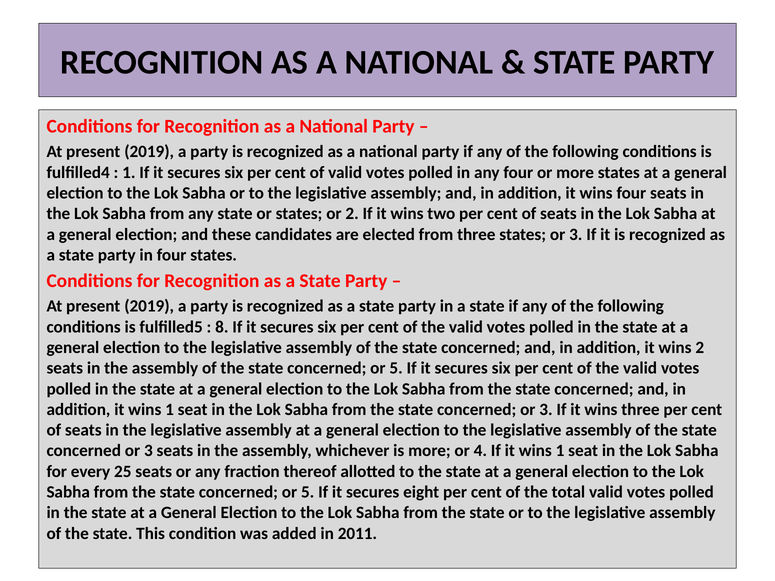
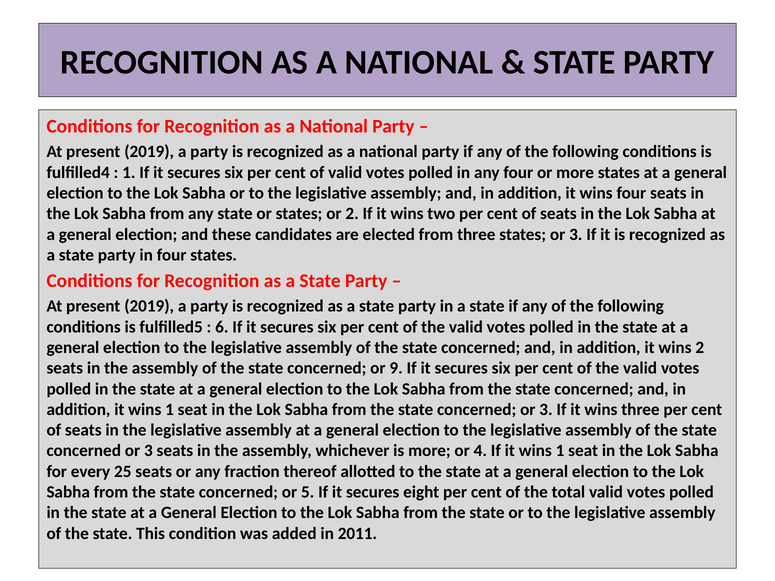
8: 8 -> 6 (222, 327)
5: 5 -> 9 (396, 368)
